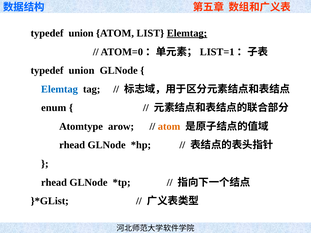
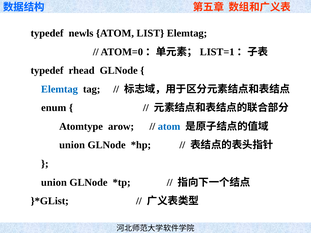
union: union -> newls (81, 33)
Elemtag underline: present -> none (187, 33)
union: union -> rhead (82, 71)
atom colour: orange -> blue (169, 127)
rhead: rhead -> union (72, 145)
rhead: rhead -> union (54, 183)
